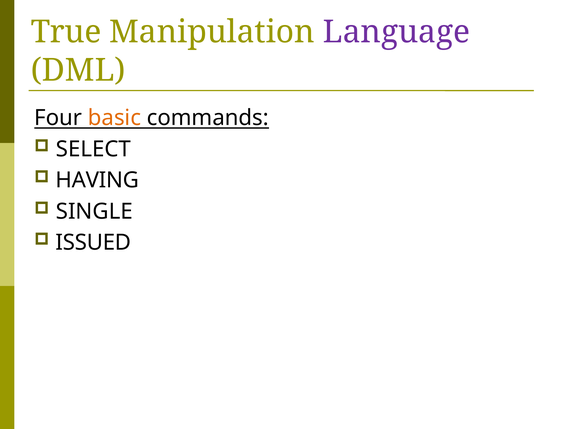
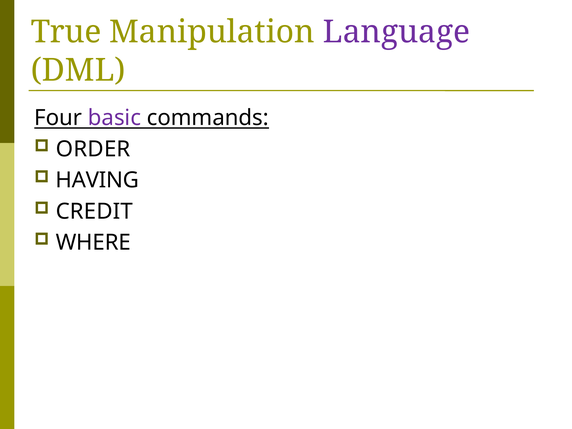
basic colour: orange -> purple (114, 118)
SELECT: SELECT -> ORDER (93, 149)
SINGLE: SINGLE -> CREDIT (94, 211)
ISSUED: ISSUED -> WHERE (93, 243)
